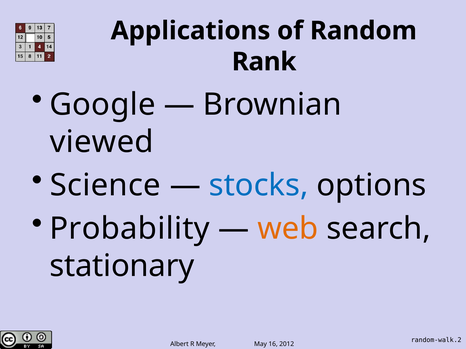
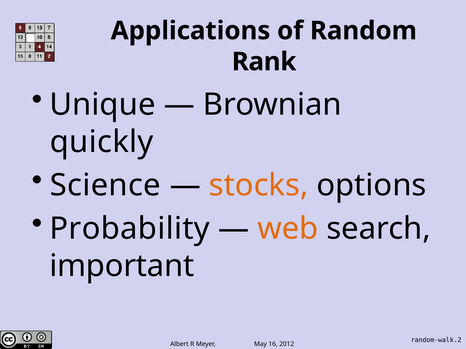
Google: Google -> Unique (103, 105)
viewed: viewed -> quickly (102, 142)
stocks colour: blue -> orange (259, 185)
stationary: stationary -> important (122, 266)
